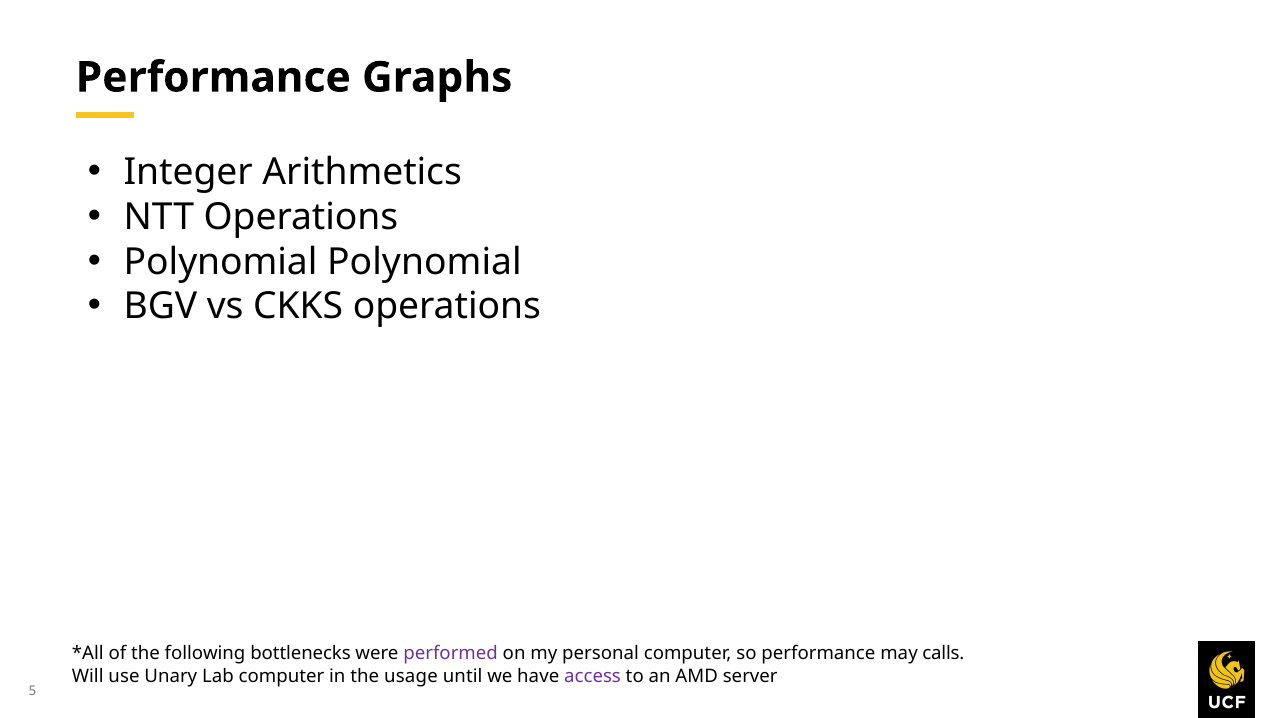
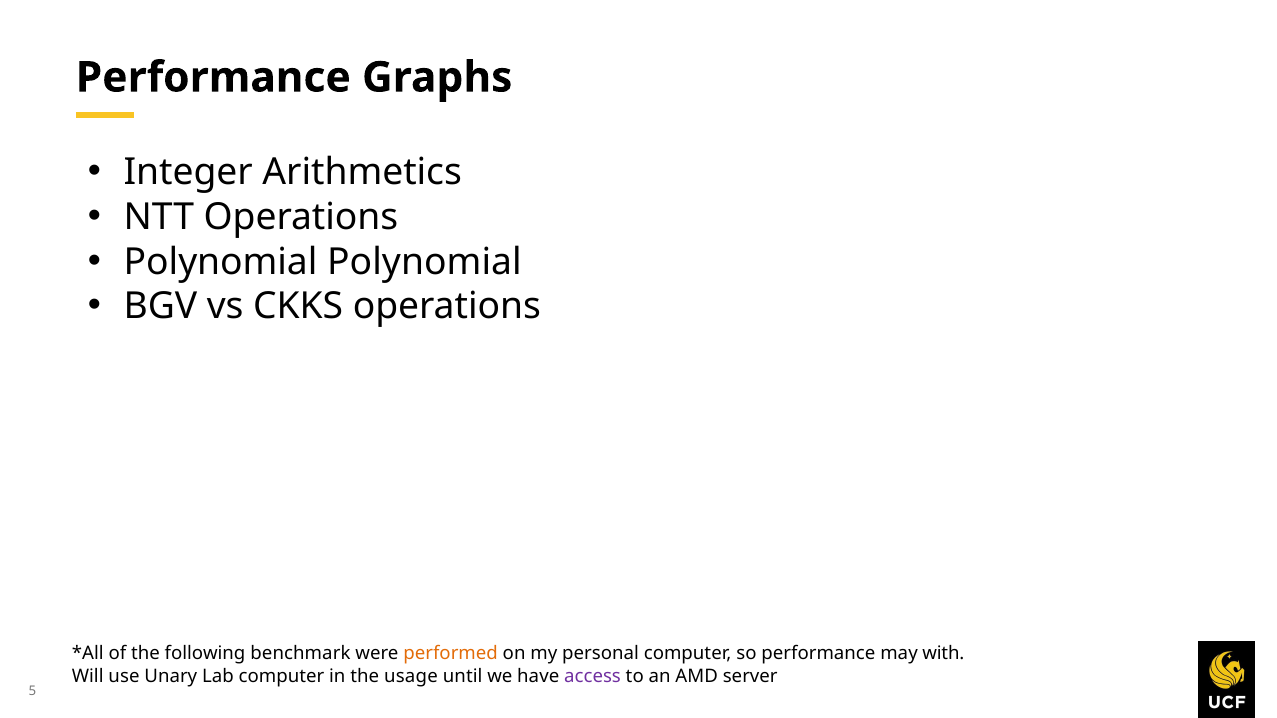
bottlenecks: bottlenecks -> benchmark (300, 654)
performed colour: purple -> orange (451, 654)
calls: calls -> with (943, 654)
